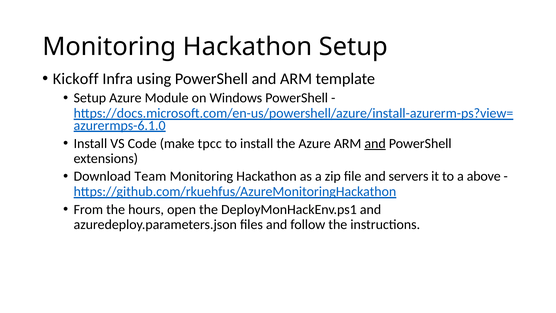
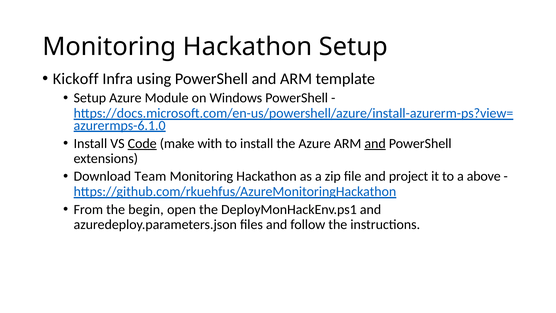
Code underline: none -> present (142, 143)
tpcc: tpcc -> with (210, 143)
servers: servers -> project (409, 176)
hours: hours -> begin (146, 209)
